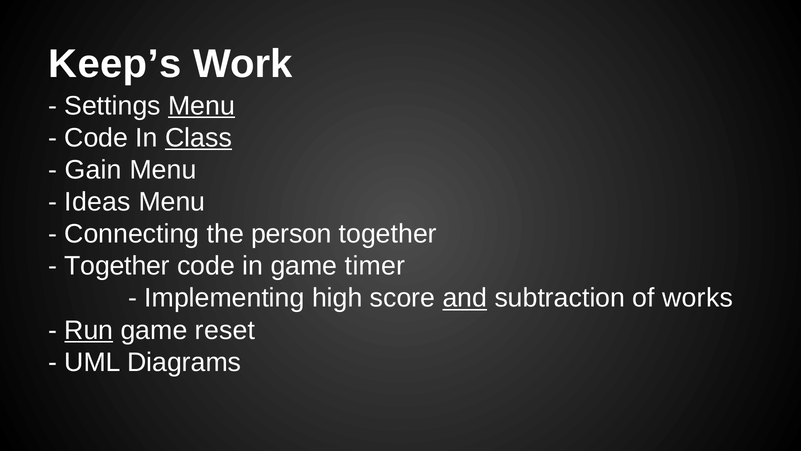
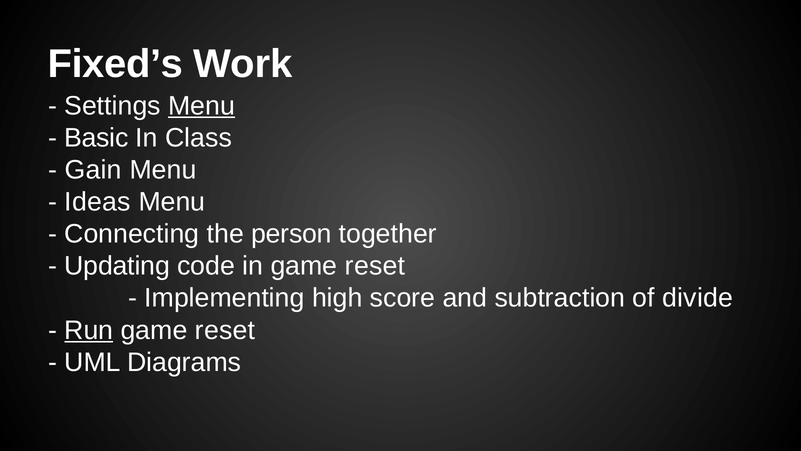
Keep’s: Keep’s -> Fixed’s (115, 64)
Code: Code -> Basic (96, 138)
Class underline: present -> none (199, 138)
Together: Together -> Updating (117, 266)
in game timer: timer -> reset (375, 266)
and underline: present -> none (465, 298)
works: works -> divide (698, 298)
